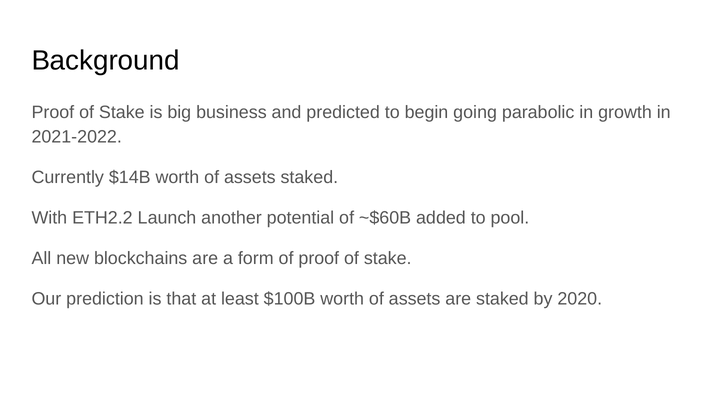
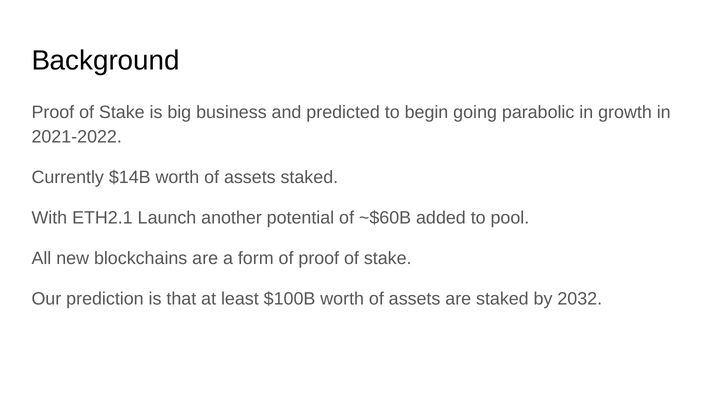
ETH2.2: ETH2.2 -> ETH2.1 (102, 218)
2020: 2020 -> 2032 (580, 299)
